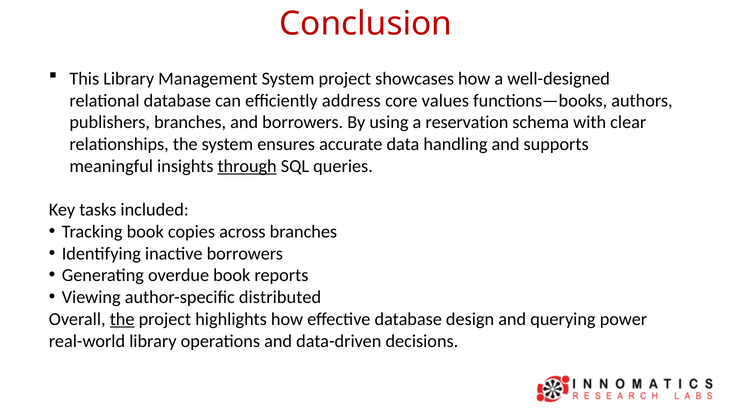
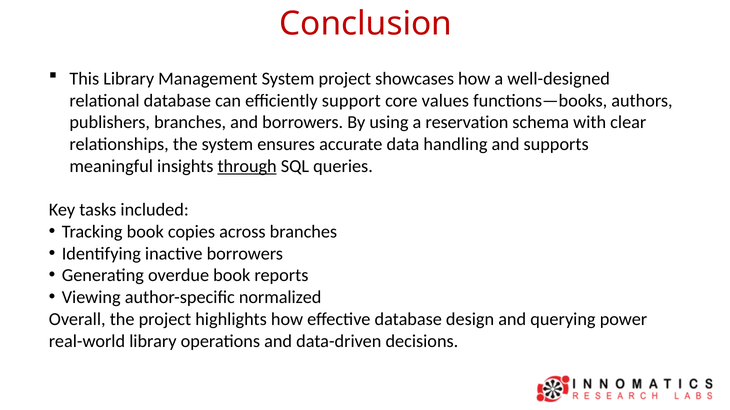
address: address -> support (351, 101)
distributed: distributed -> normalized (280, 298)
the underline: present -> none (122, 320)
